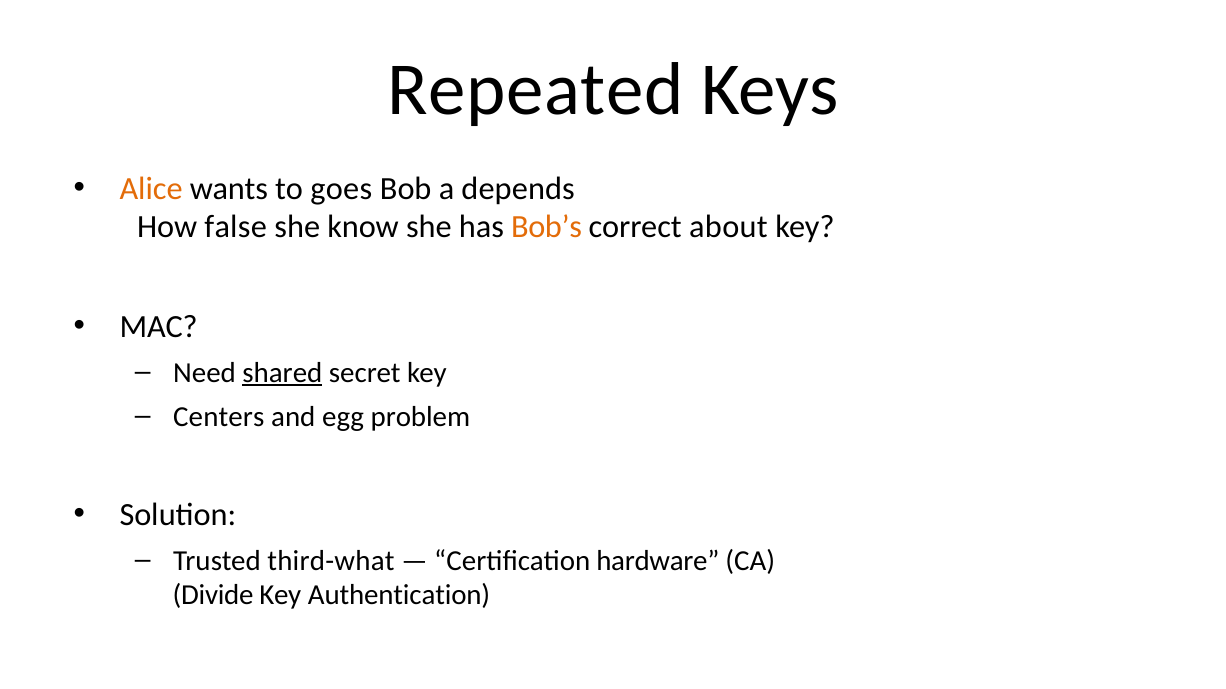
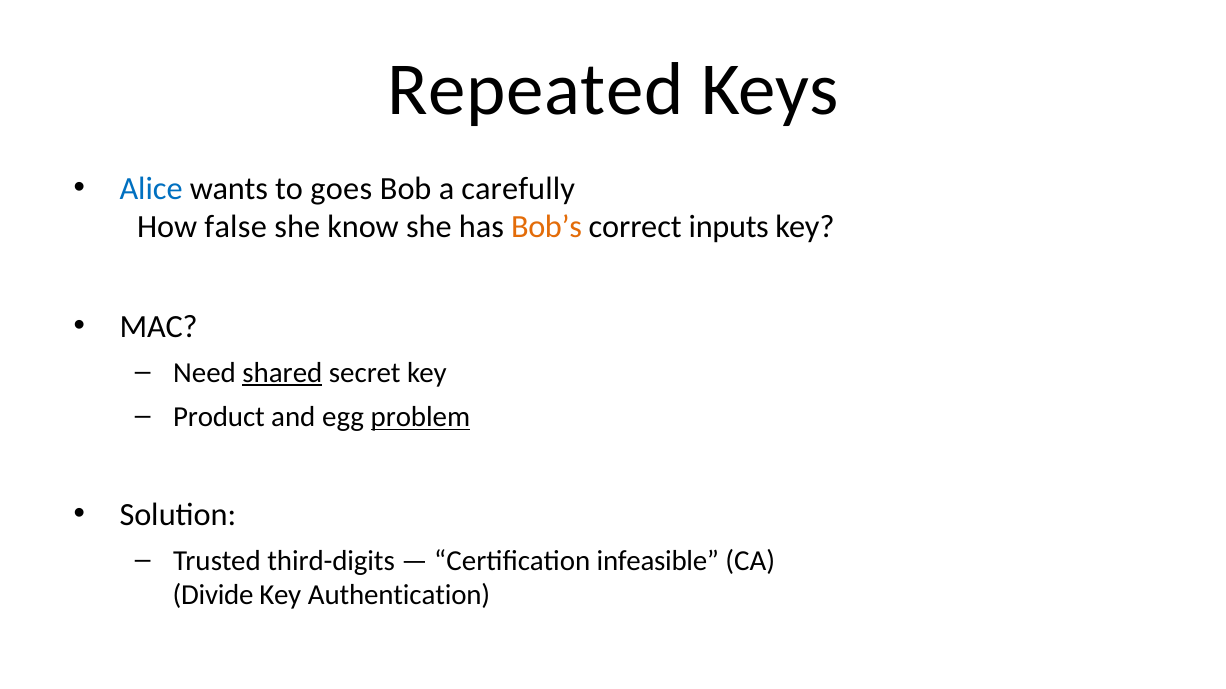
Alice colour: orange -> blue (151, 189)
depends: depends -> carefully (518, 189)
about: about -> inputs (729, 228)
Centers: Centers -> Product (219, 417)
problem underline: none -> present (420, 417)
third-what: third-what -> third-digits (331, 561)
hardware: hardware -> infeasible (658, 561)
